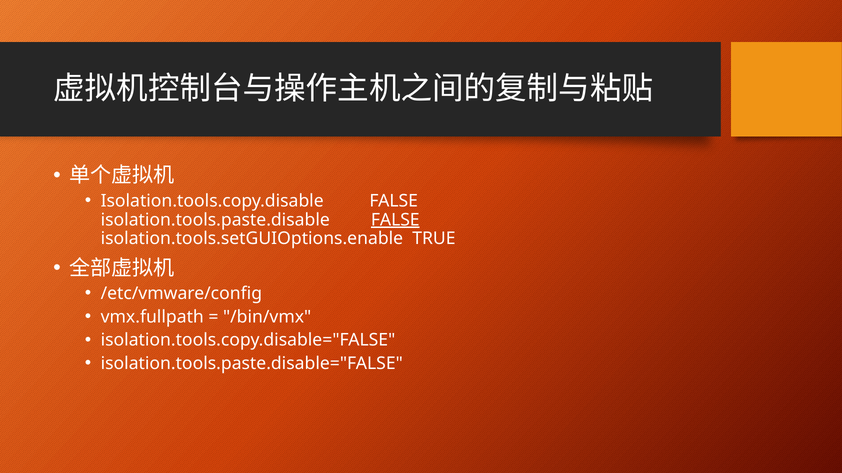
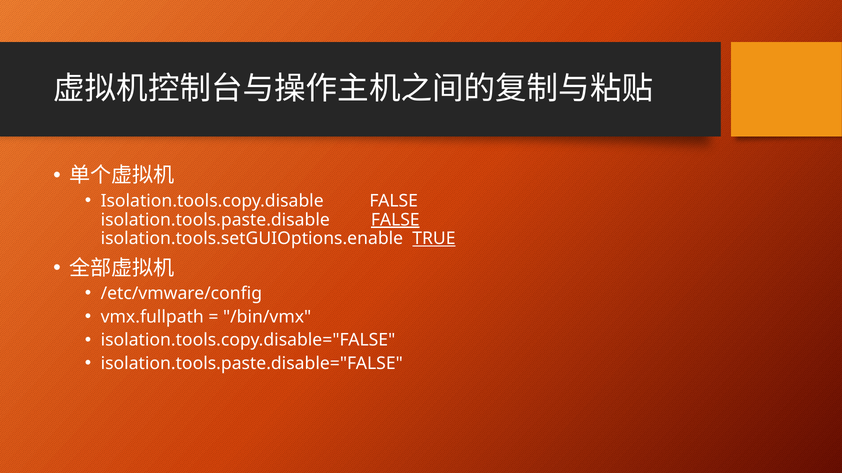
TRUE underline: none -> present (434, 239)
